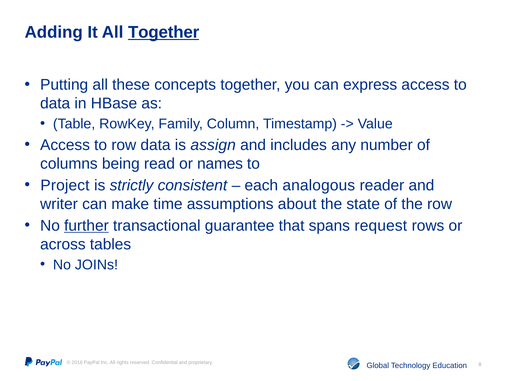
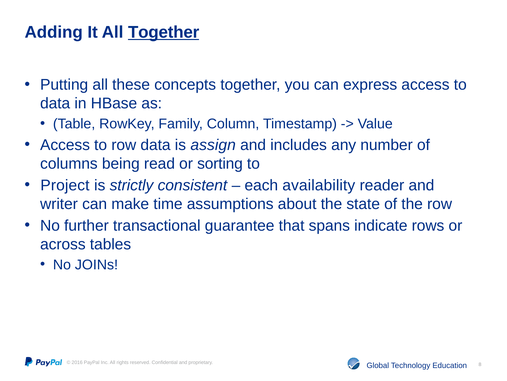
names: names -> sorting (220, 163)
analogous: analogous -> availability (319, 185)
further underline: present -> none (86, 225)
request: request -> indicate (381, 225)
